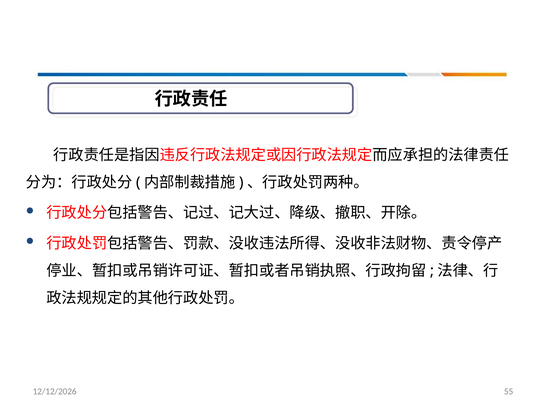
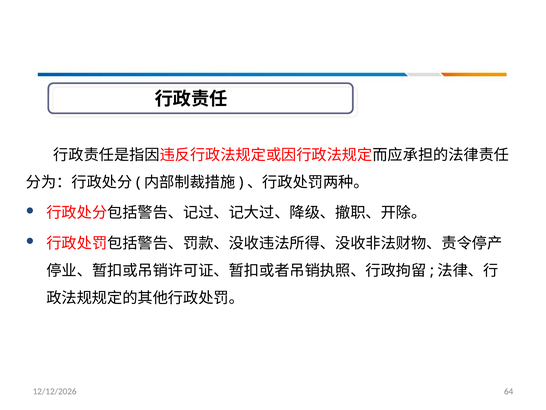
55: 55 -> 64 (509, 391)
